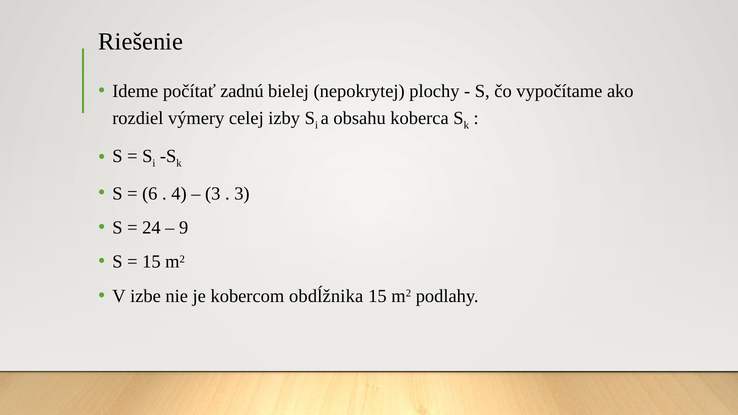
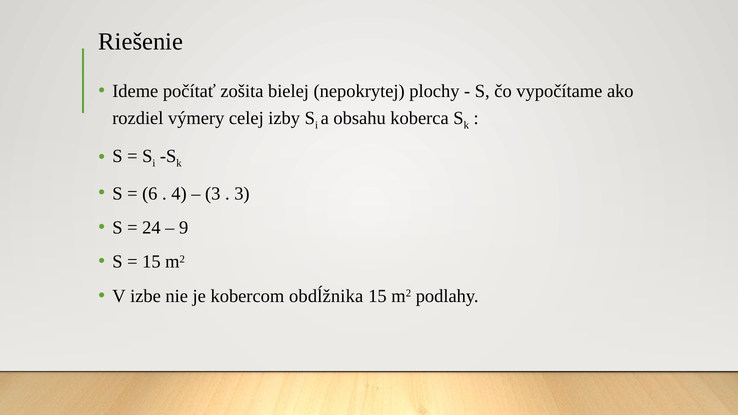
zadnú: zadnú -> zošita (242, 91)
